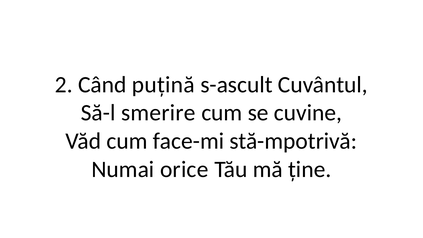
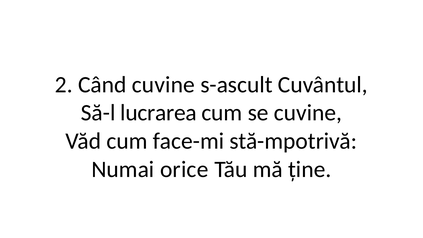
Când puțină: puțină -> cuvine (163, 85)
smerire: smerire -> lucrarea (159, 113)
